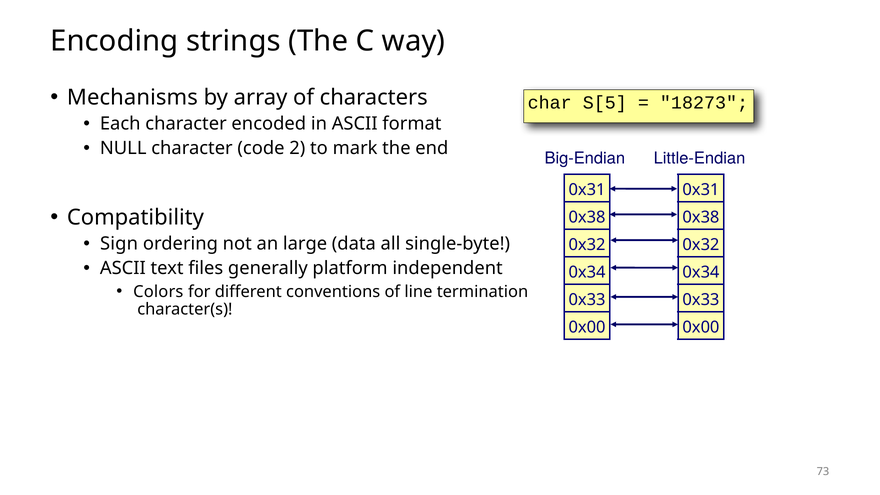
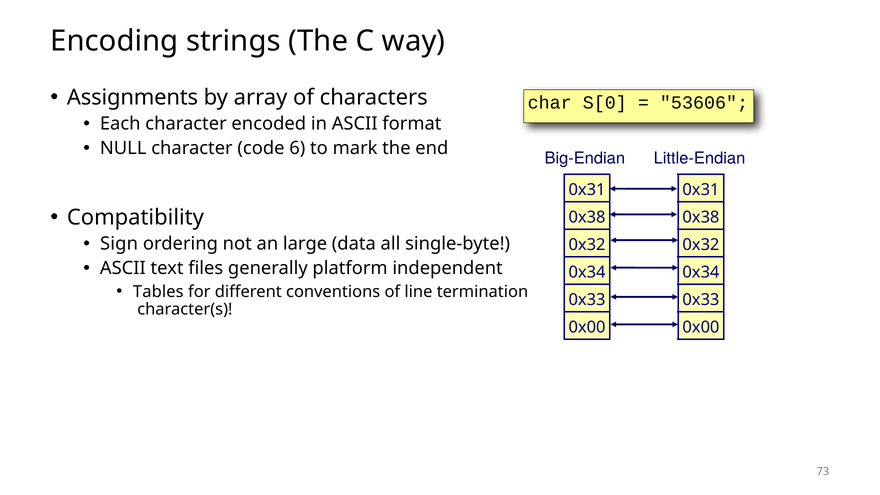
Mechanisms: Mechanisms -> Assignments (133, 98)
S[5: S[5 -> S[0 (605, 102)
18273: 18273 -> 53606 (704, 102)
2: 2 -> 6 (297, 148)
Colors: Colors -> Tables (158, 292)
